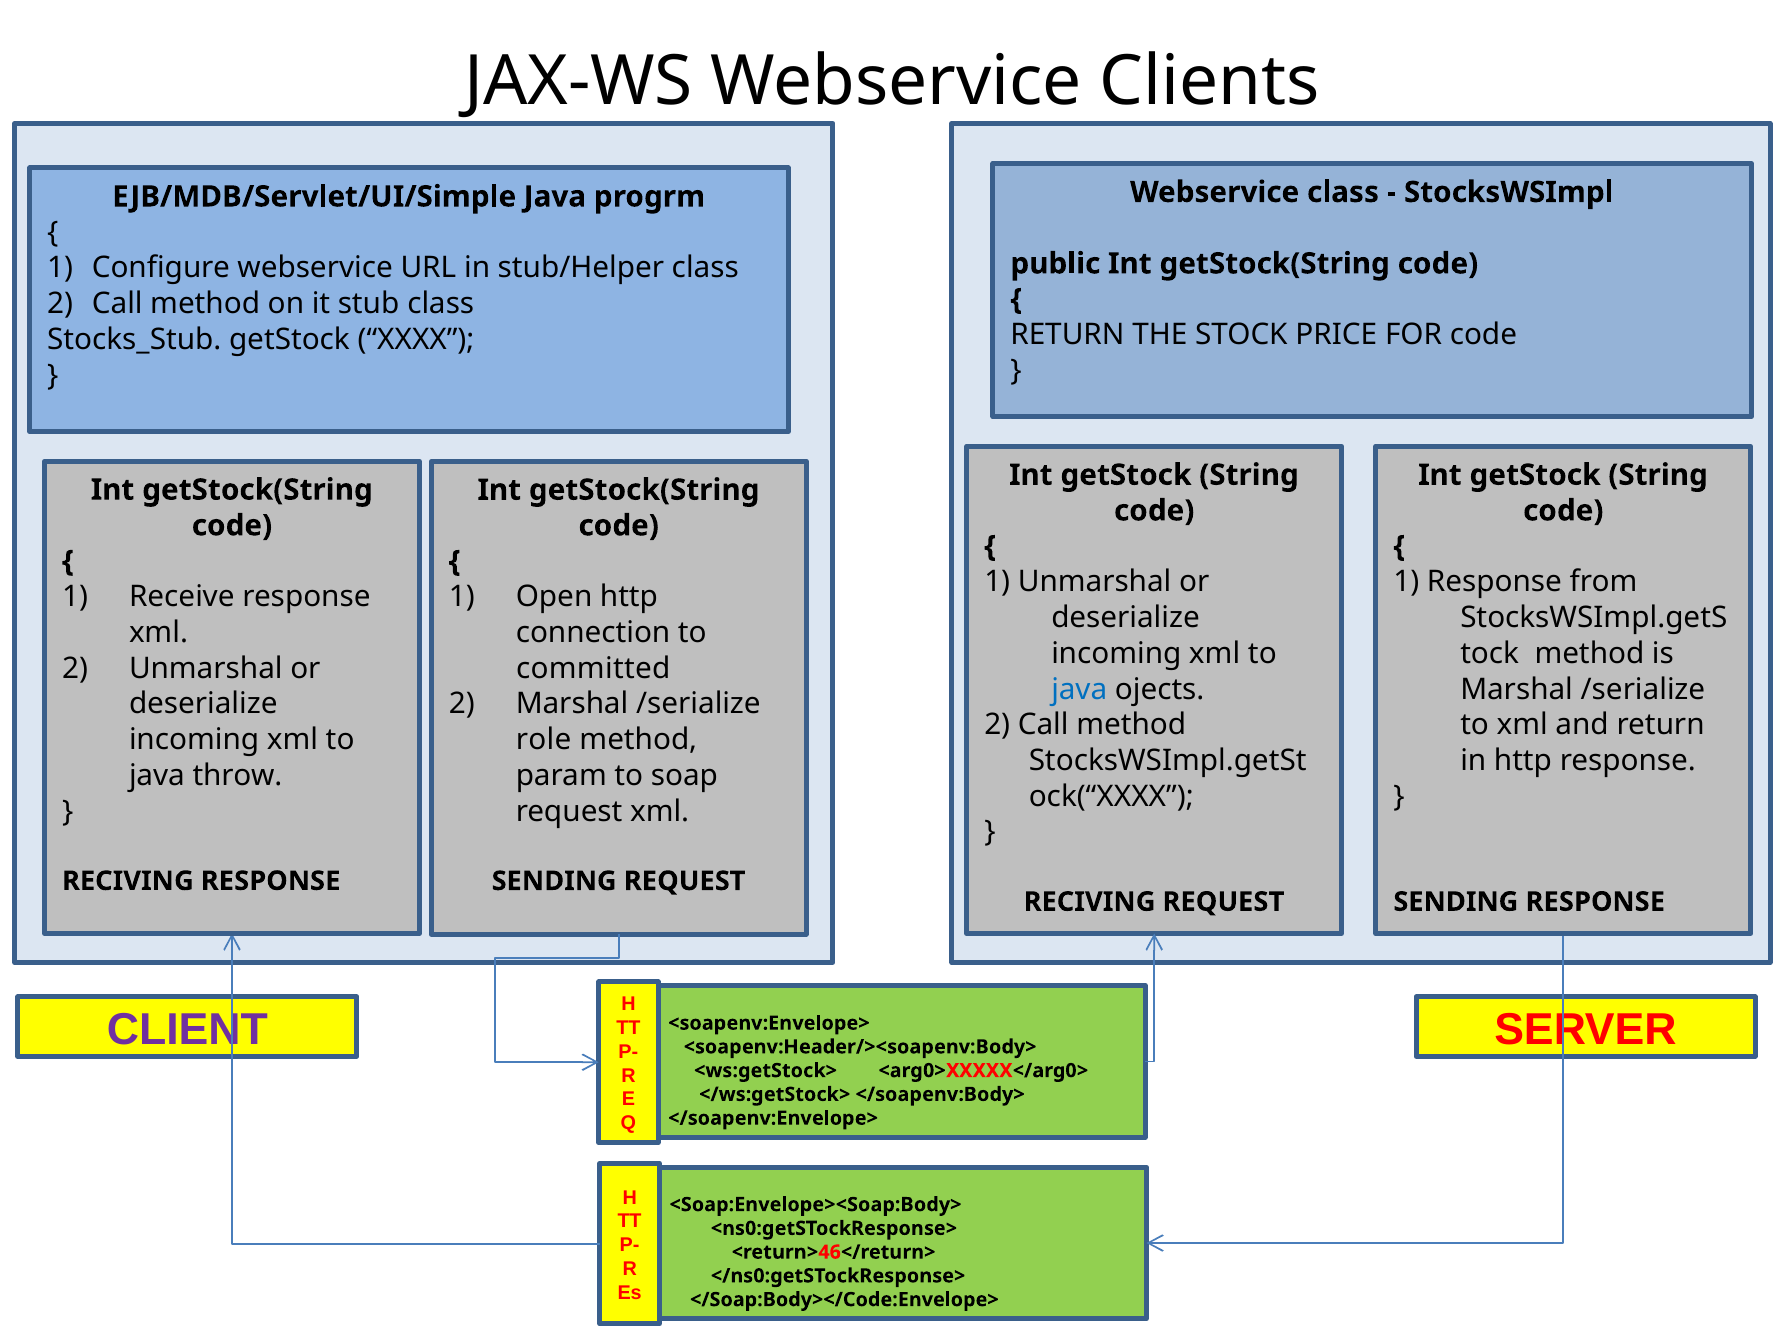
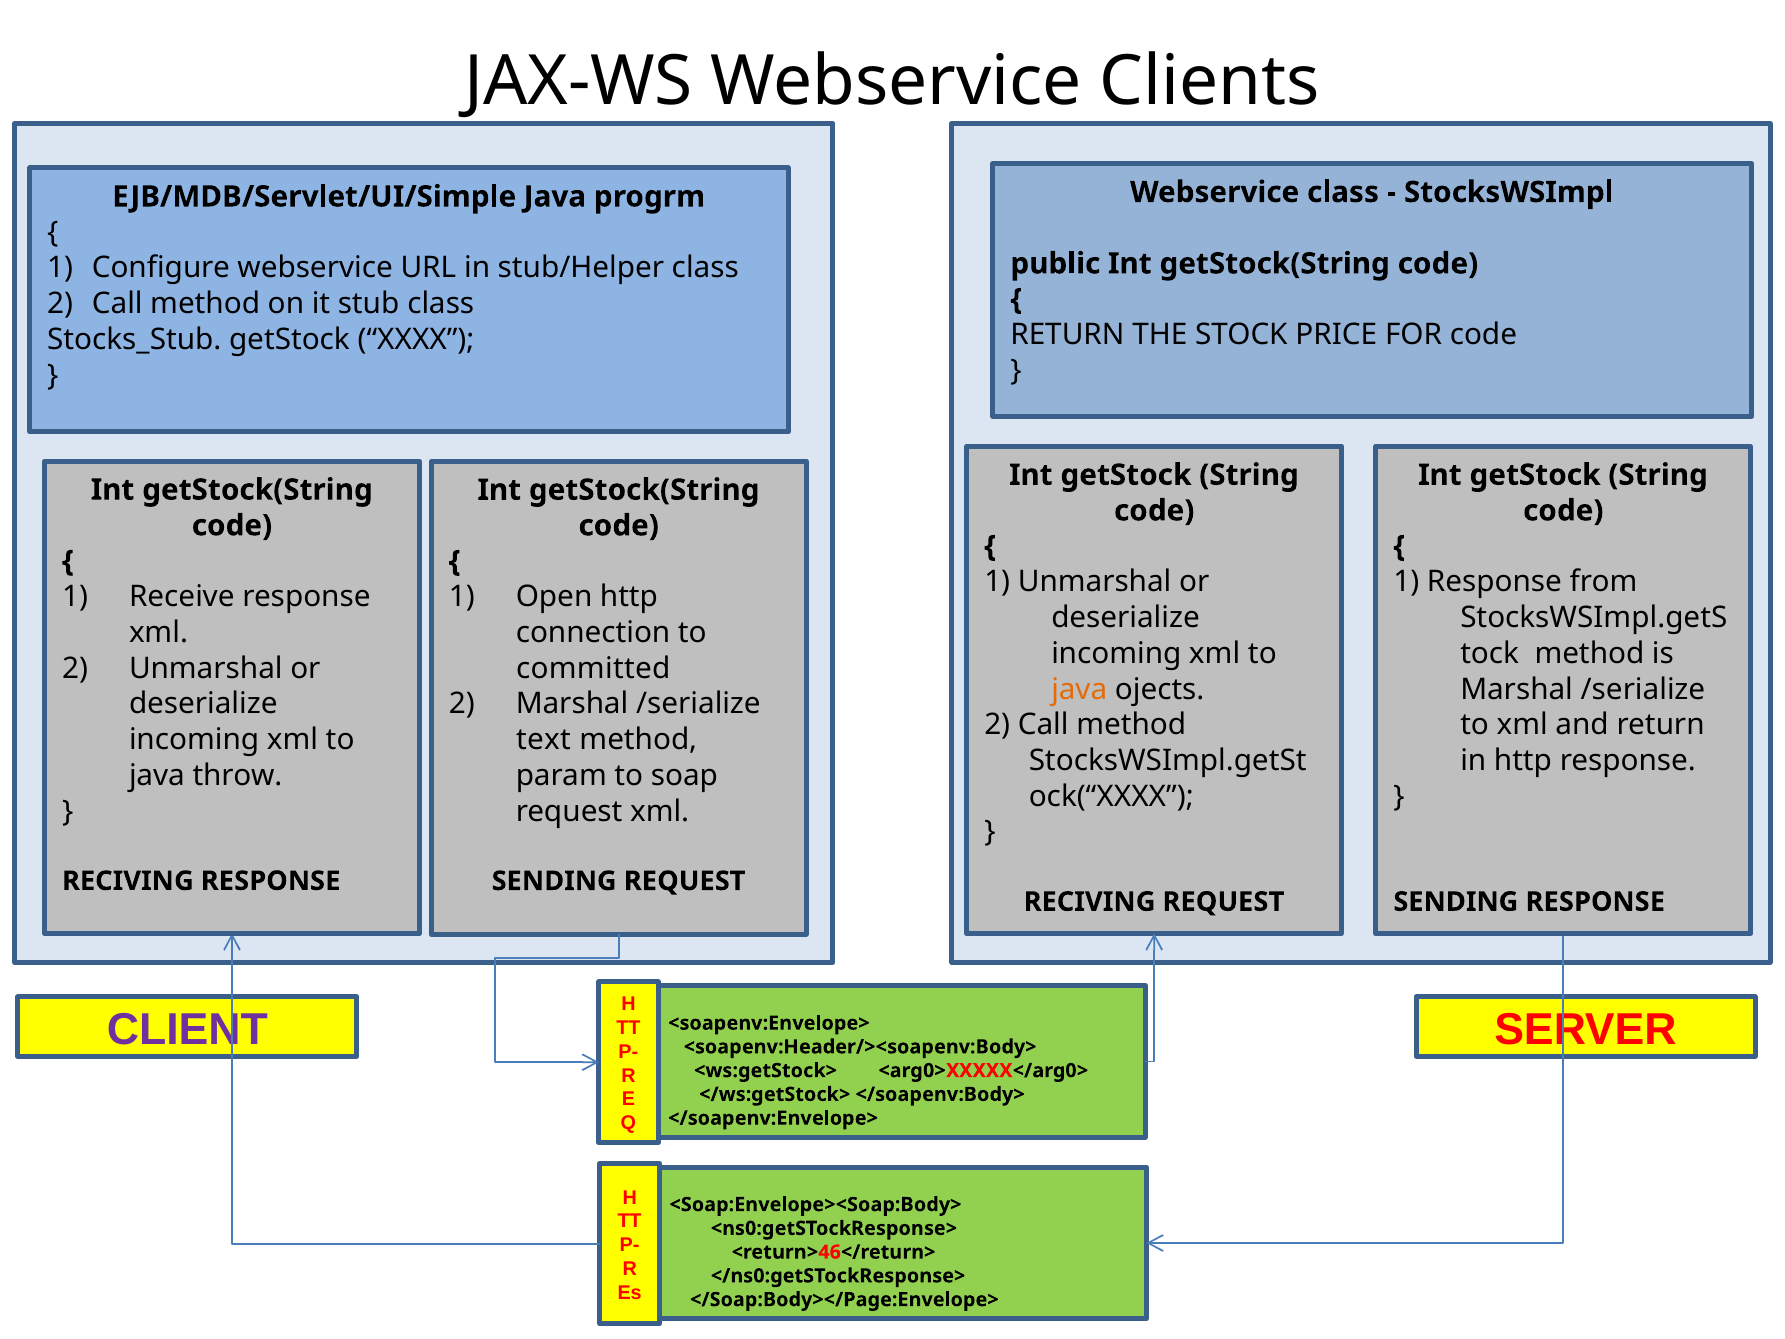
java colour: blue -> orange (1079, 689)
role: role -> text (544, 740)
</Soap:Body></Code:Envelope>: </Soap:Body></Code:Envelope> -> </Soap:Body></Page:Envelope> (844, 1299)
